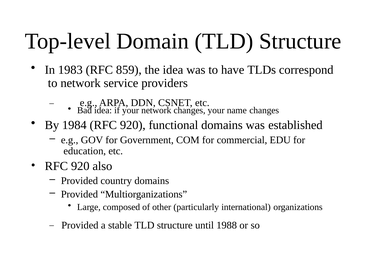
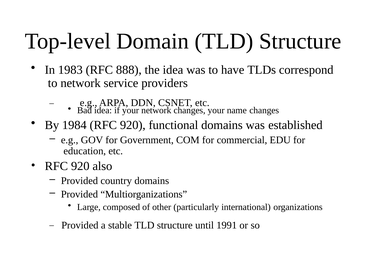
859: 859 -> 888 (129, 70)
1988: 1988 -> 1991 (227, 226)
